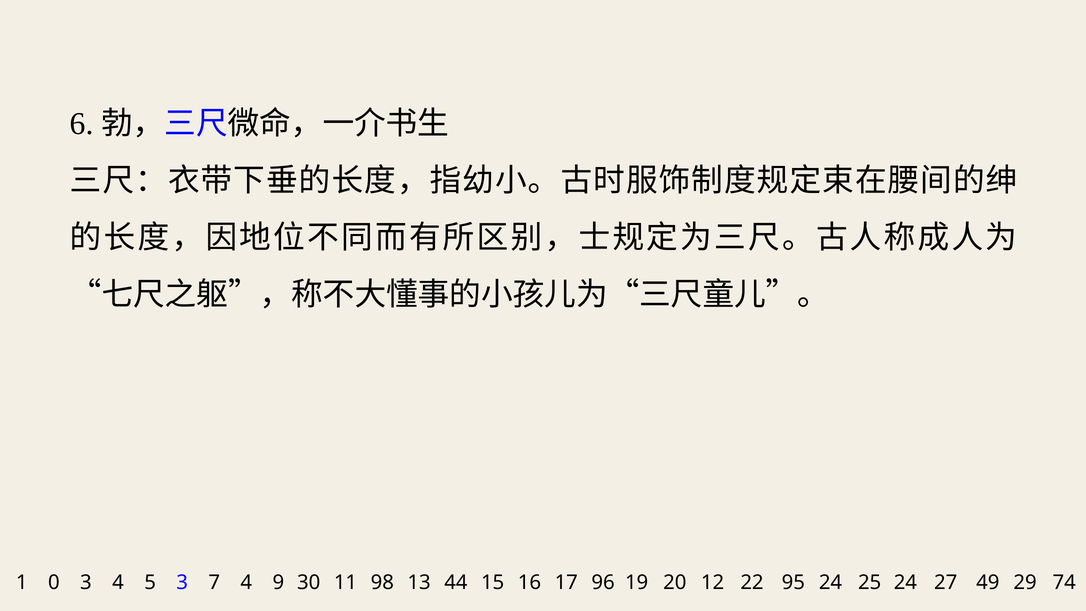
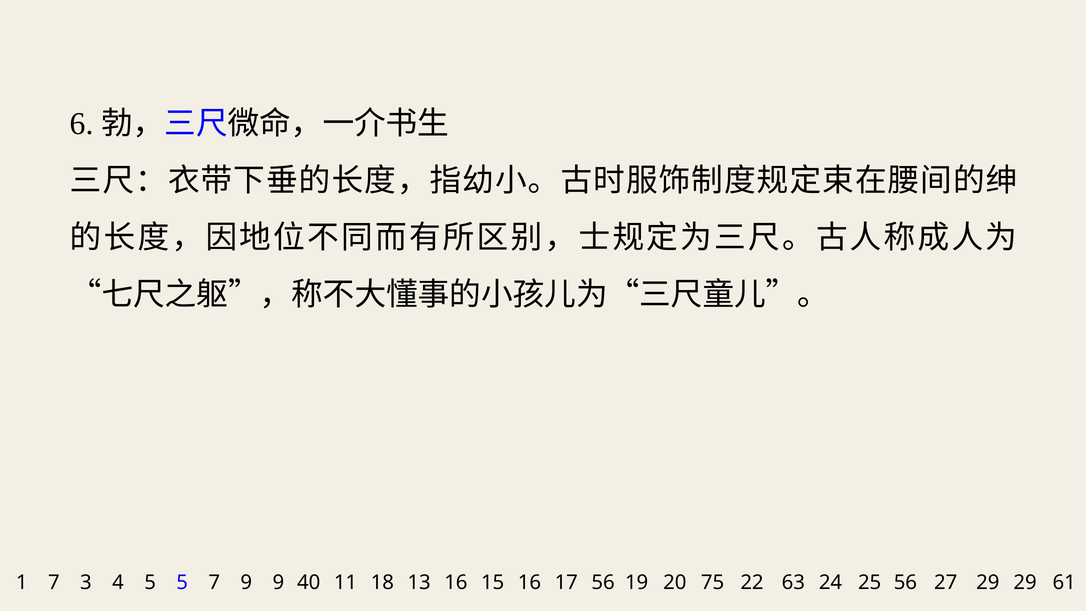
1 0: 0 -> 7 (54, 583)
3 3: 3 -> 5 (182, 583)
5 4: 4 -> 9 (246, 583)
30: 30 -> 40 (309, 583)
98: 98 -> 18 (382, 583)
13 44: 44 -> 16 (456, 583)
15 96: 96 -> 56 (603, 583)
12: 12 -> 75 (713, 583)
95: 95 -> 63 (793, 583)
25 24: 24 -> 56 (905, 583)
27 49: 49 -> 29 (988, 583)
74: 74 -> 61 (1064, 583)
